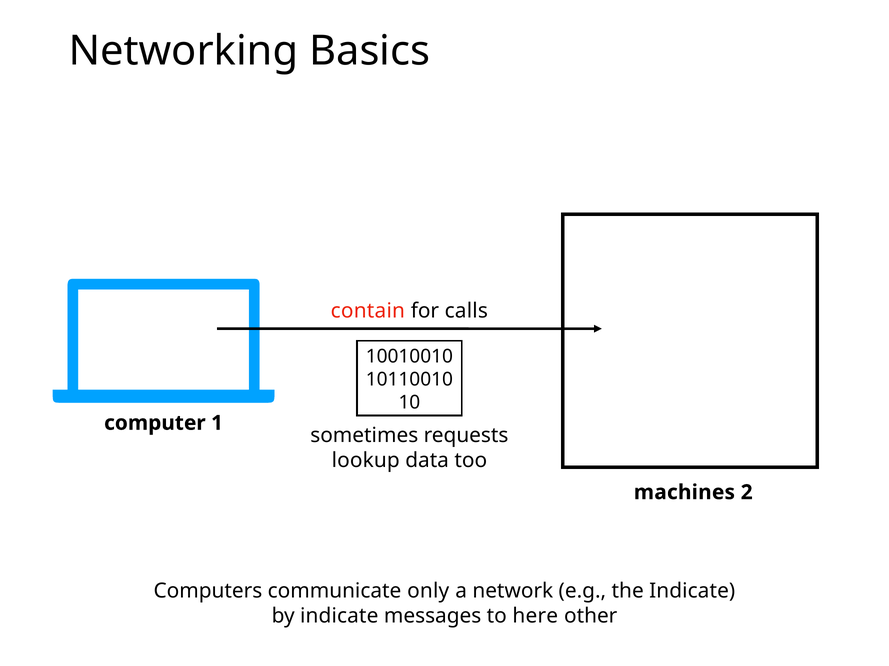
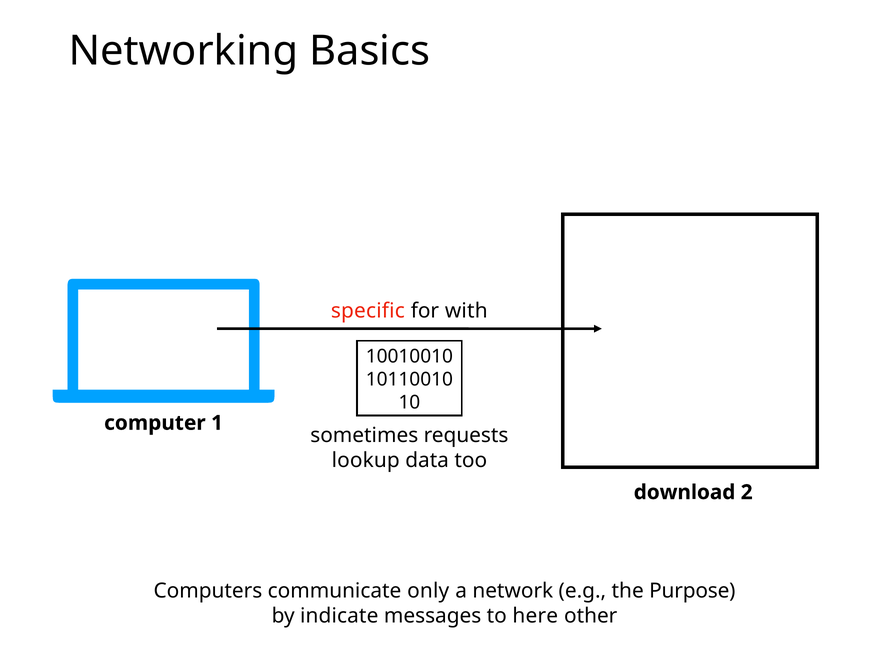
contain: contain -> specific (368, 311)
calls: calls -> with (466, 311)
machines: machines -> download (685, 493)
the Indicate: Indicate -> Purpose (692, 591)
